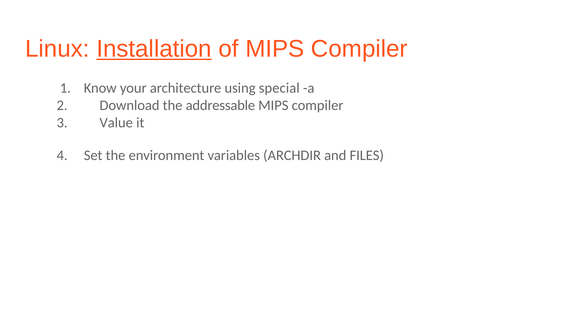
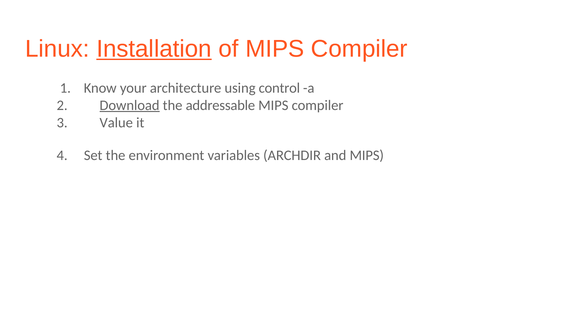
special: special -> control (279, 88)
Download underline: none -> present (130, 105)
and FILES: FILES -> MIPS (367, 155)
